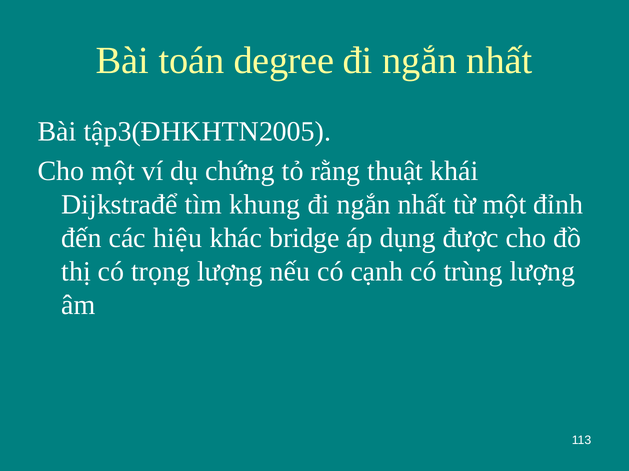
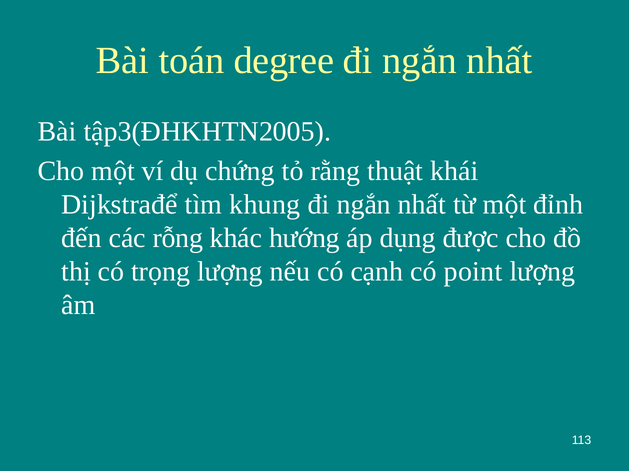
hiệu: hiệu -> rỗng (178, 238)
bridge: bridge -> hướng (304, 238)
trùng: trùng -> point (473, 272)
